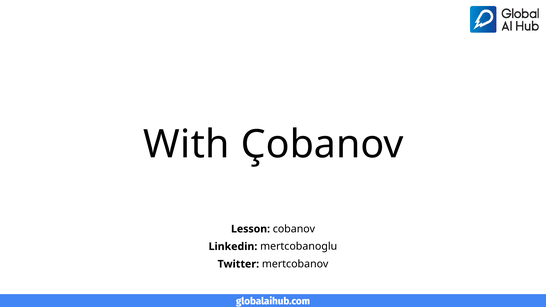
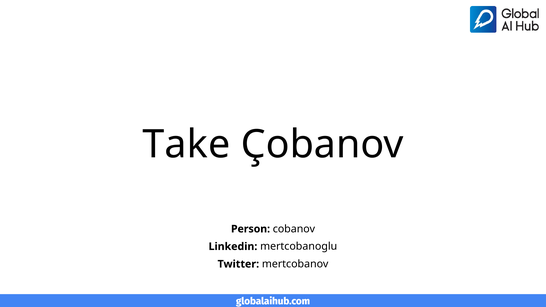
With: With -> Take (186, 144)
Lesson: Lesson -> Person (251, 229)
